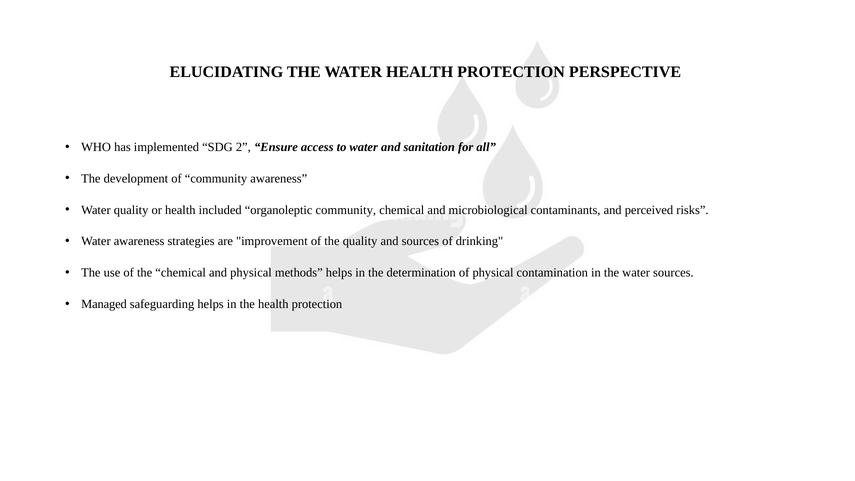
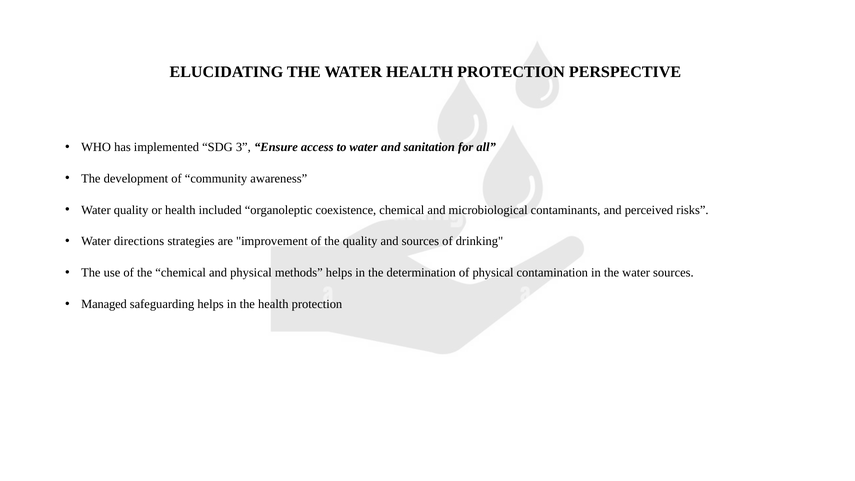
2: 2 -> 3 (243, 147)
organoleptic community: community -> coexistence (346, 210)
Water awareness: awareness -> directions (139, 241)
